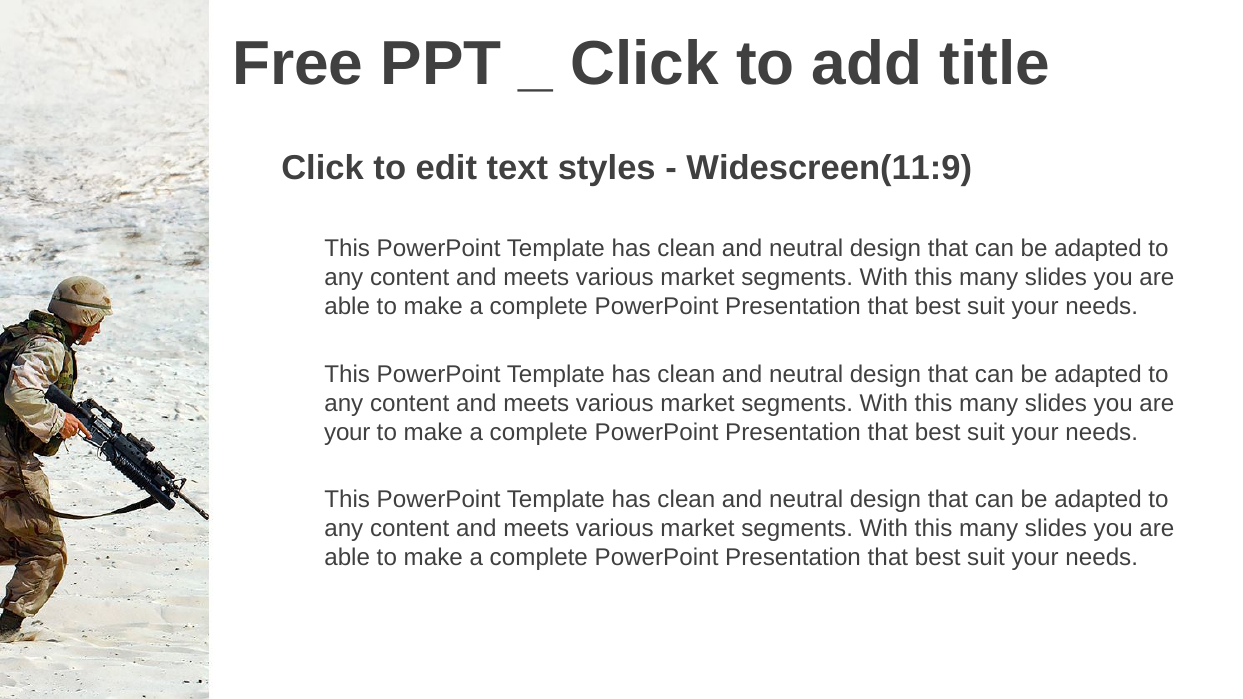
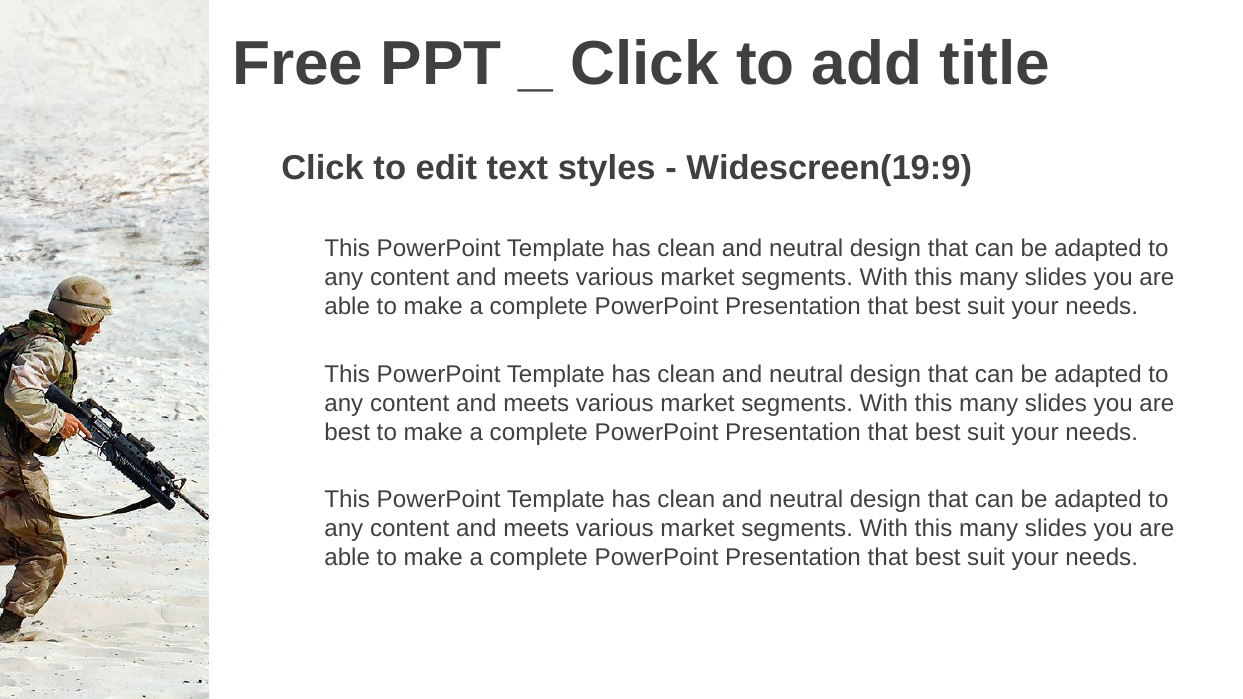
Widescreen(11:9: Widescreen(11:9 -> Widescreen(19:9 (829, 168)
your: your -> best (347, 432)
